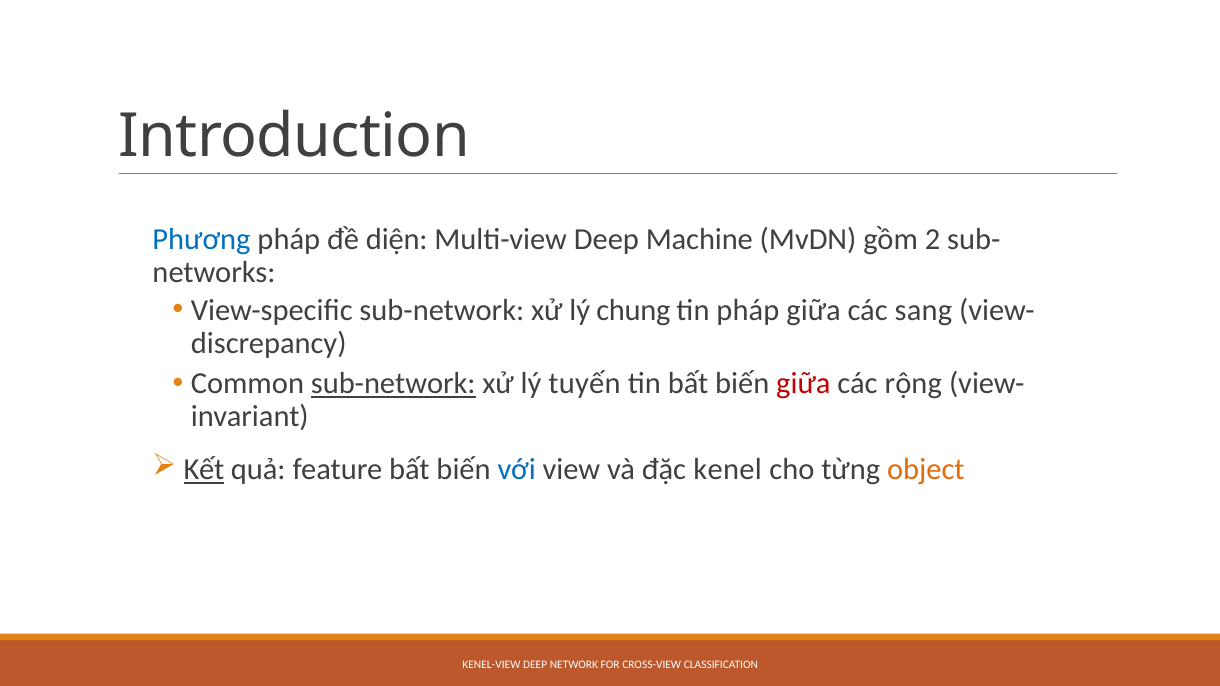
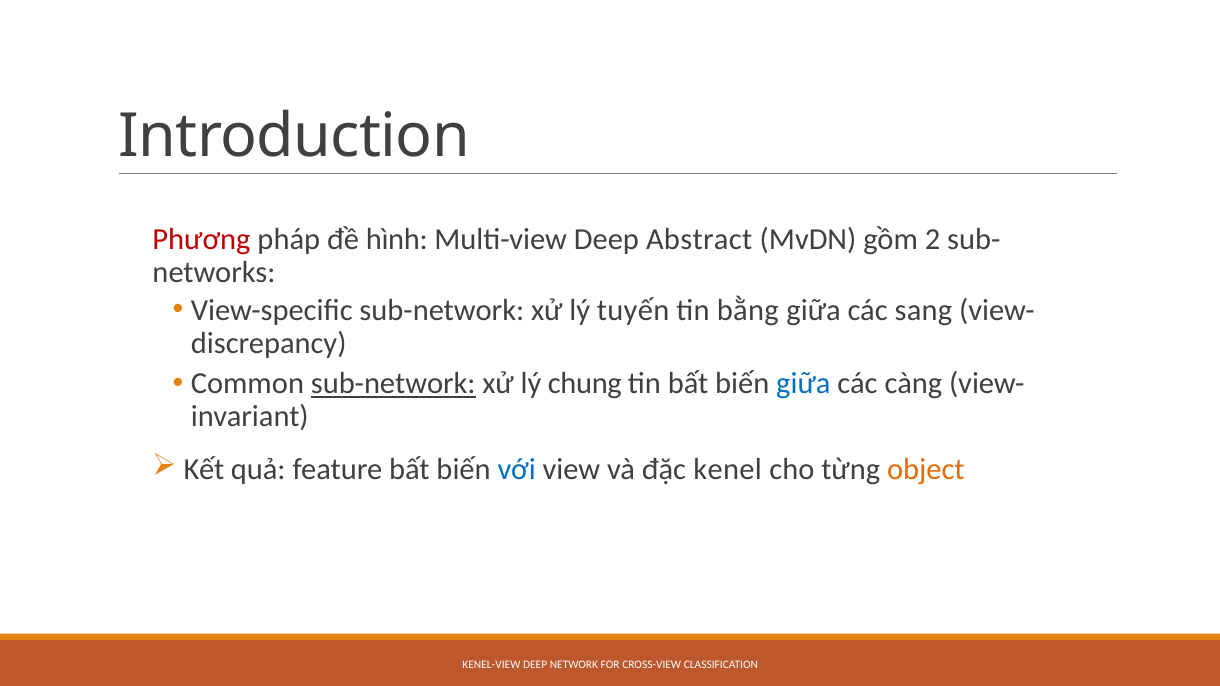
Phương colour: blue -> red (202, 239)
diện: diện -> hình (397, 239)
Machine: Machine -> Abstract (699, 239)
chung: chung -> tuyến (633, 310)
tin pháp: pháp -> bằng (748, 310)
tuyến: tuyến -> chung (585, 384)
giữa colour: red -> blue (803, 384)
rộng: rộng -> càng (913, 384)
Kết underline: present -> none (204, 470)
